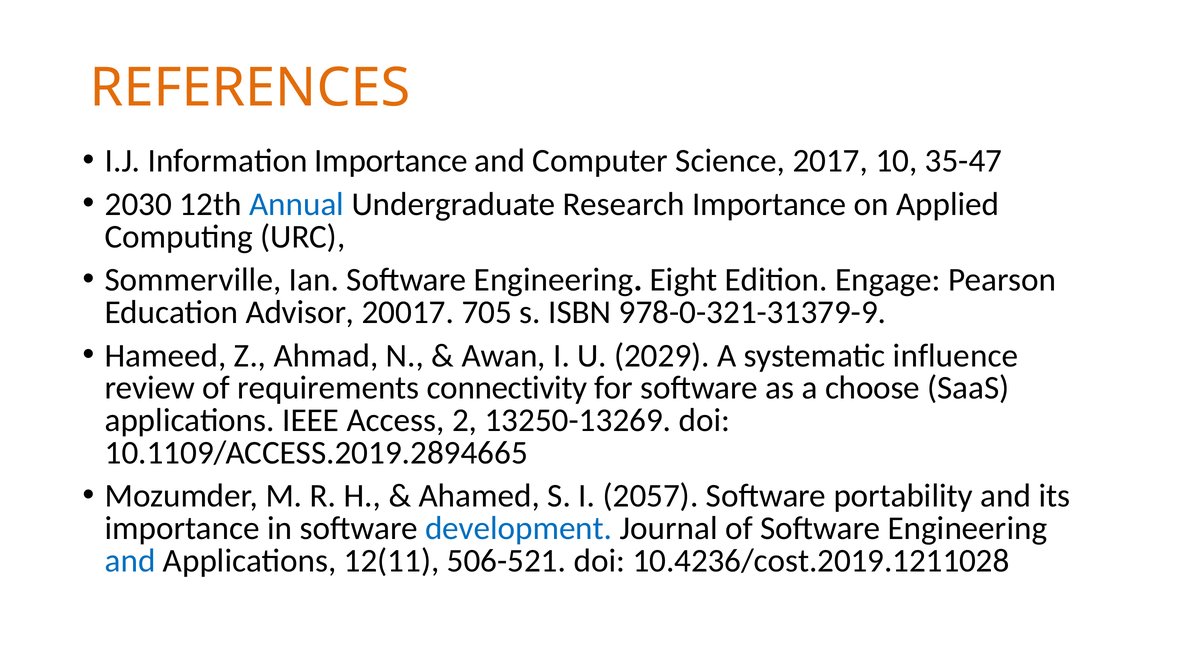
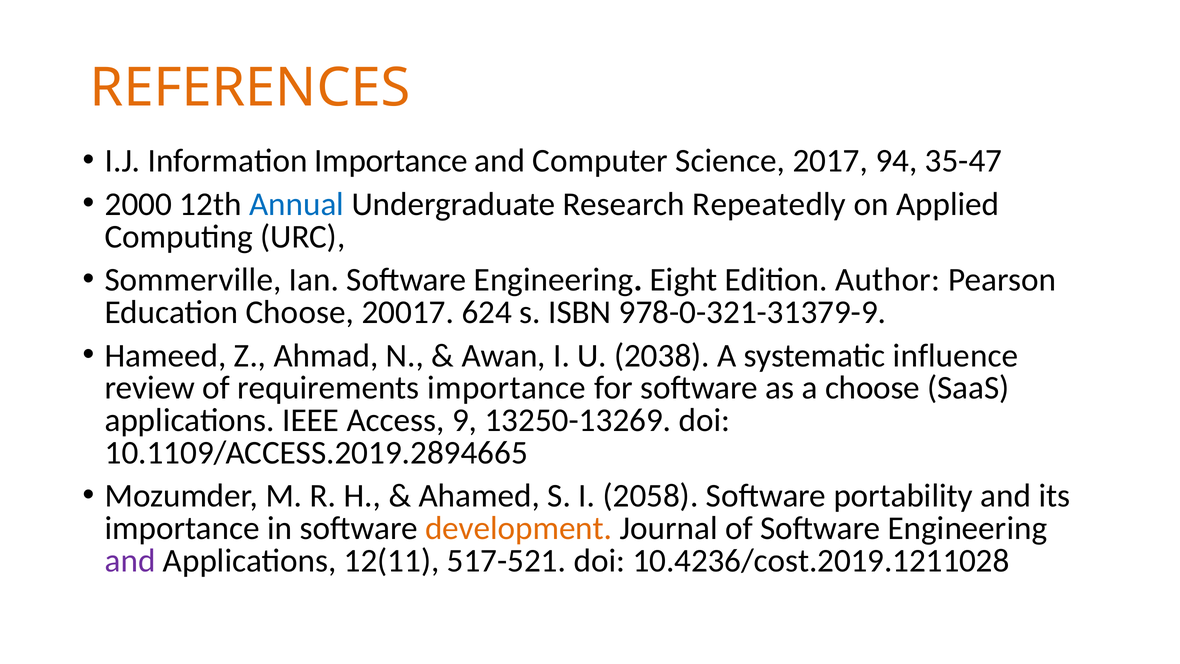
10: 10 -> 94 (896, 161)
2030: 2030 -> 2000 (138, 204)
Research Importance: Importance -> Repeatedly (769, 204)
Engage: Engage -> Author (888, 280)
Education Advisor: Advisor -> Choose (300, 312)
705: 705 -> 624 (487, 312)
2029: 2029 -> 2038 (662, 356)
requirements connectivity: connectivity -> importance (507, 388)
2: 2 -> 9 (465, 420)
2057: 2057 -> 2058 (651, 496)
development colour: blue -> orange (519, 528)
and colour: blue -> purple (130, 560)
506-521: 506-521 -> 517-521 (506, 560)
